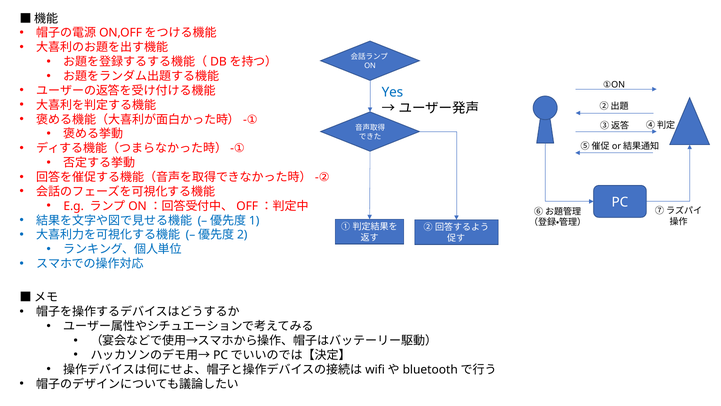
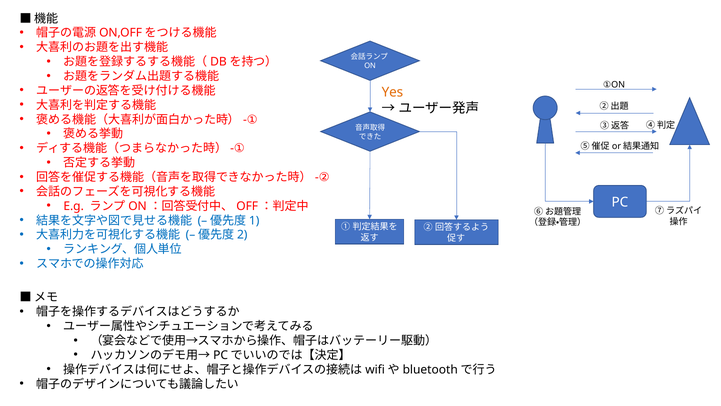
Yes colour: blue -> orange (392, 92)
